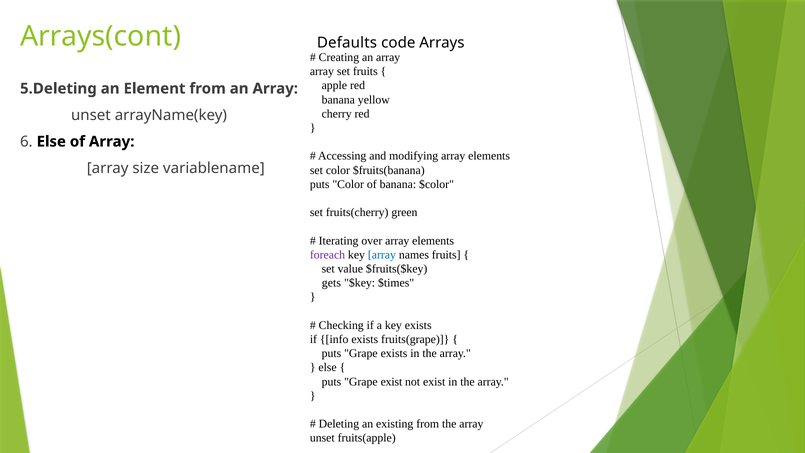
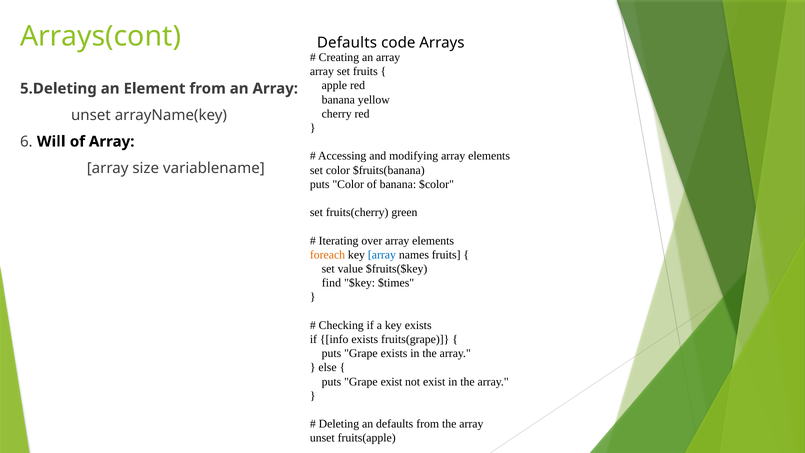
6 Else: Else -> Will (51, 142)
foreach colour: purple -> orange (327, 255)
gets: gets -> find (331, 283)
an existing: existing -> defaults (395, 424)
